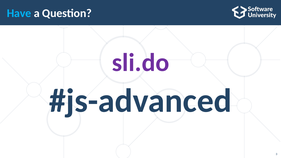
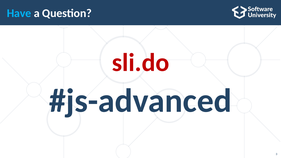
sli.do colour: purple -> red (141, 63)
